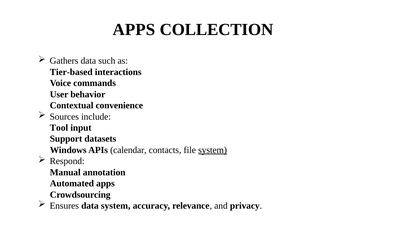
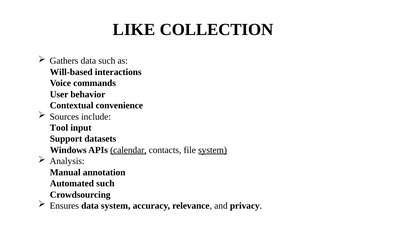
APPS: APPS -> LIKE (134, 29)
Tier-based: Tier-based -> Will-based (71, 72)
calendar underline: none -> present (128, 150)
Respond: Respond -> Analysis (67, 161)
Automated apps: apps -> such (105, 183)
